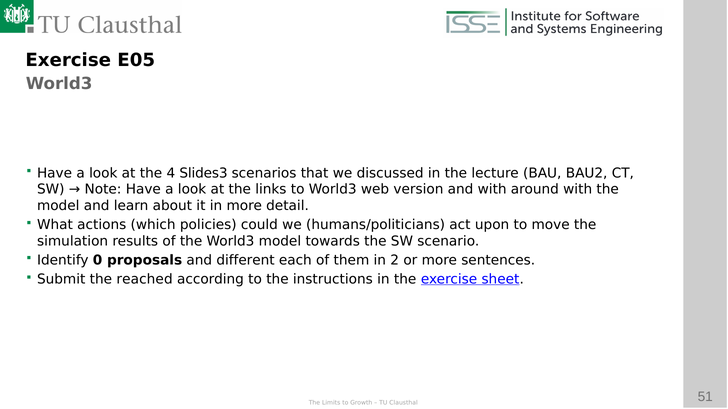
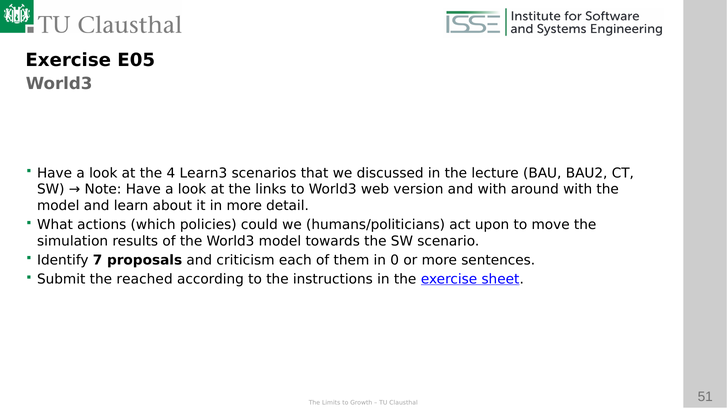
Slides3: Slides3 -> Learn3 (203, 173)
0: 0 -> 7 (98, 261)
different: different -> criticism (246, 261)
2: 2 -> 0 (395, 261)
